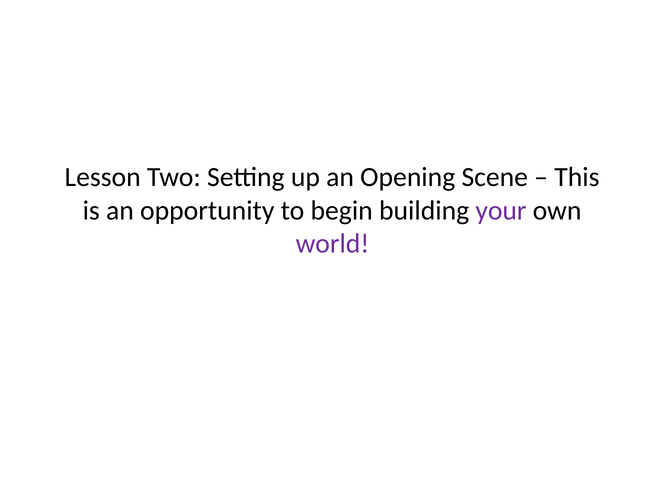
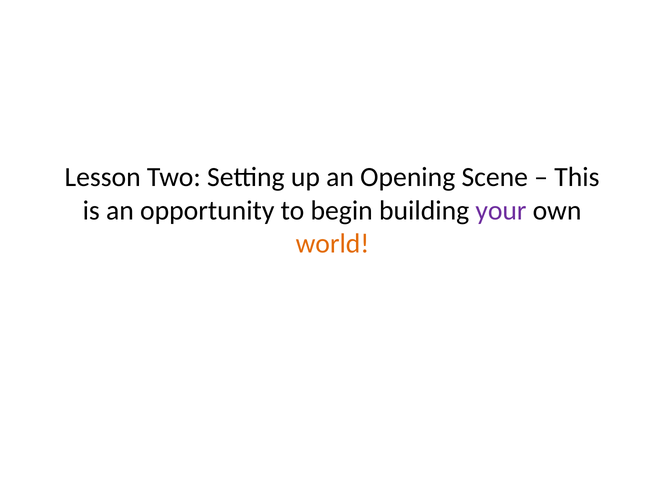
world colour: purple -> orange (332, 244)
